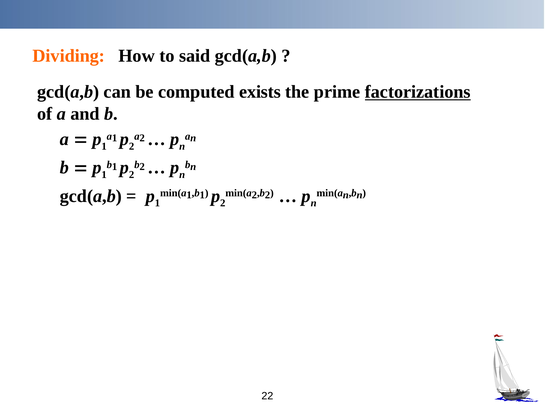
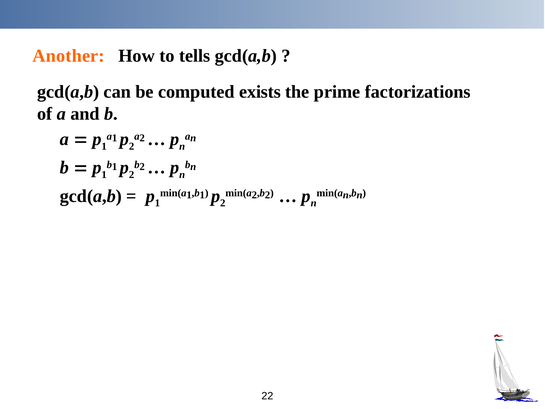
Dividing: Dividing -> Another (69, 56)
said: said -> tells (195, 56)
factorizations underline: present -> none (418, 92)
